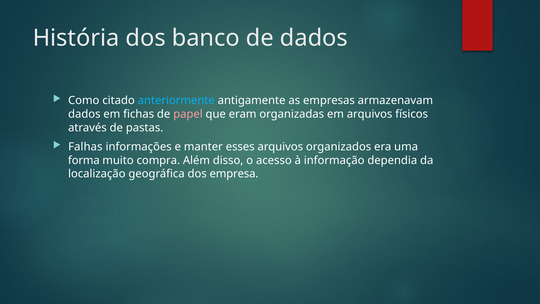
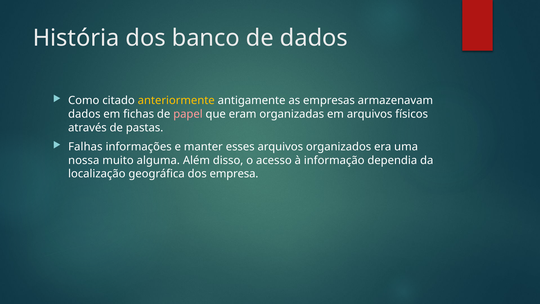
anteriormente colour: light blue -> yellow (176, 100)
forma: forma -> nossa (84, 160)
compra: compra -> alguma (158, 160)
